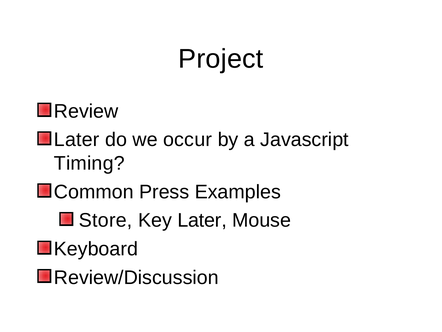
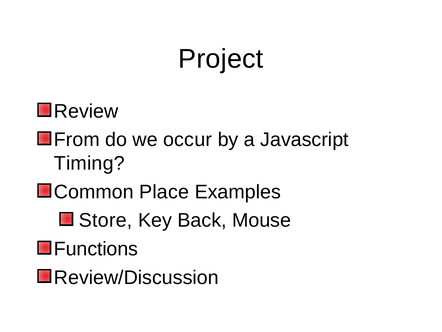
Later: Later -> From (77, 140)
Press: Press -> Place (164, 192)
Key Later: Later -> Back (202, 220)
Keyboard: Keyboard -> Functions (96, 249)
